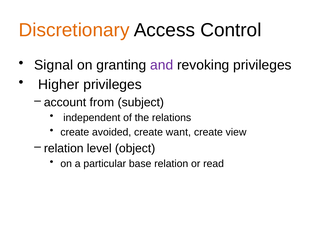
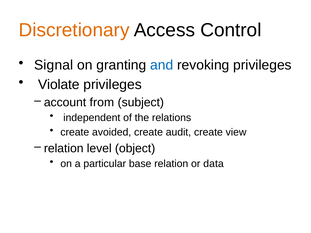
and colour: purple -> blue (162, 65)
Higher: Higher -> Violate (59, 85)
want: want -> audit (178, 132)
read: read -> data (214, 164)
